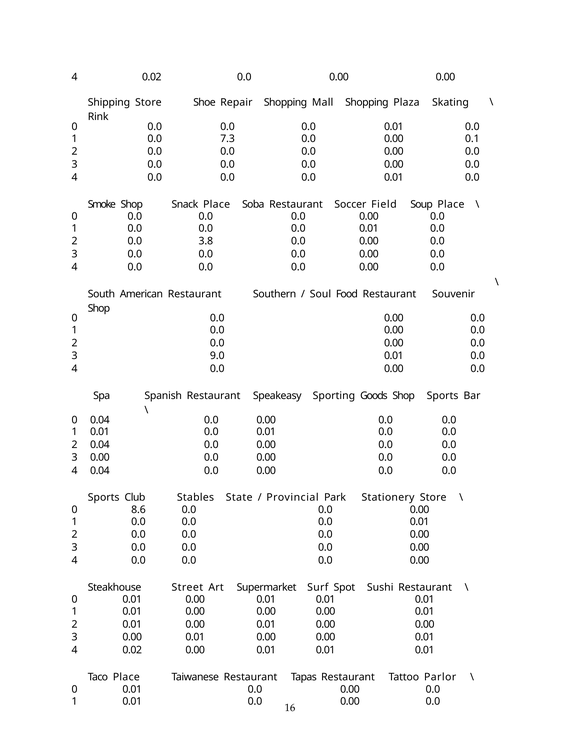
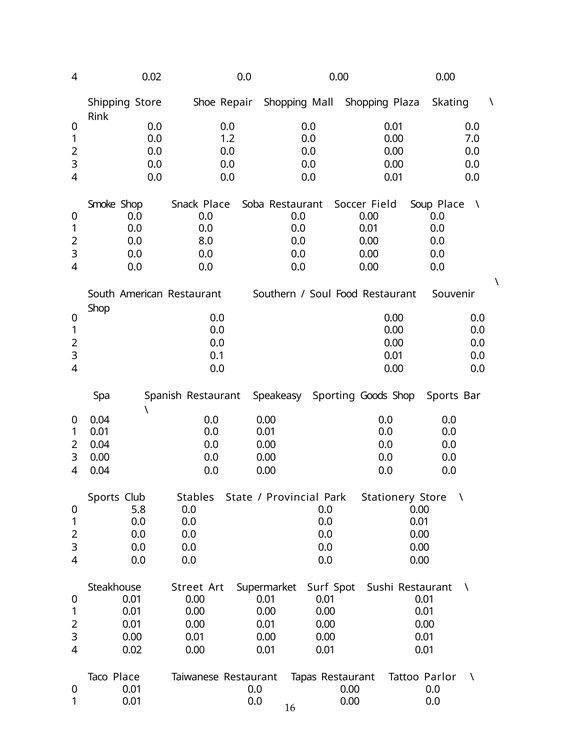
7.3: 7.3 -> 1.2 (228, 139)
0.1: 0.1 -> 7.0 (472, 139)
3.8: 3.8 -> 8.0 (206, 241)
9.0: 9.0 -> 0.1 (217, 356)
8.6: 8.6 -> 5.8 (138, 509)
